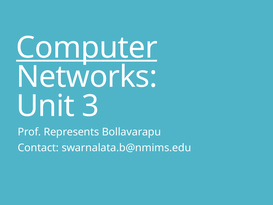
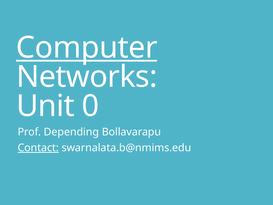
3: 3 -> 0 (90, 106)
Represents: Represents -> Depending (71, 132)
Contact underline: none -> present (38, 148)
